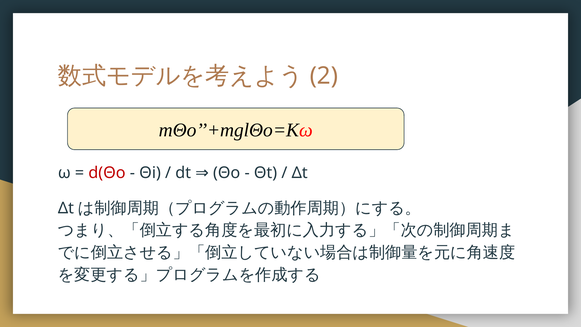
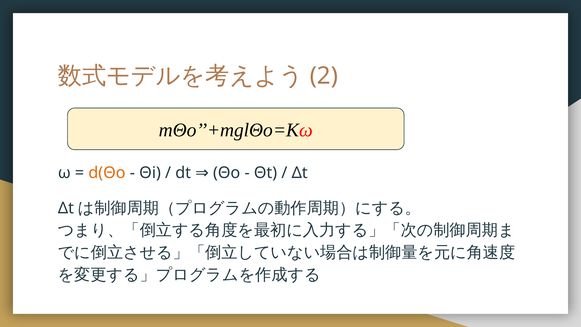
d(Θo colour: red -> orange (107, 173)
